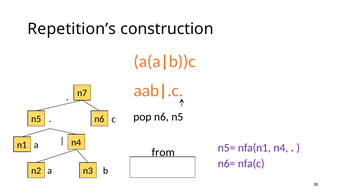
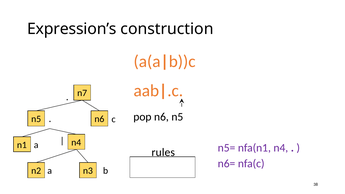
Repetition’s: Repetition’s -> Expression’s (72, 29)
from: from -> rules (163, 152)
